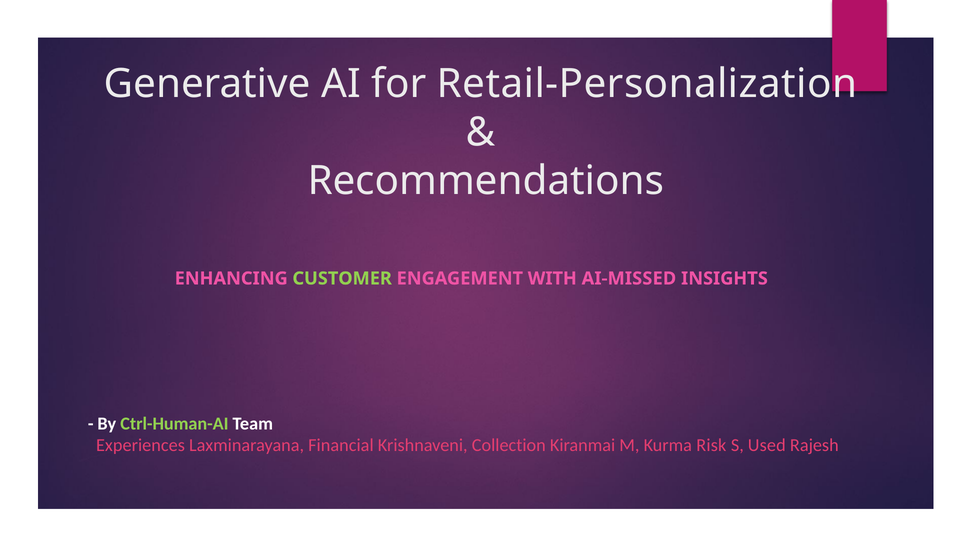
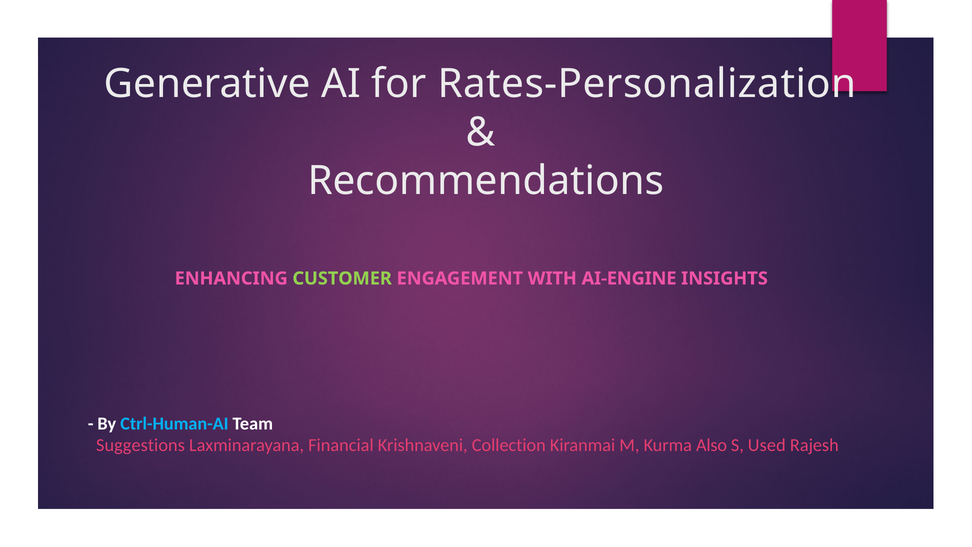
Retail-Personalization: Retail-Personalization -> Rates-Personalization (647, 84)
AI-MISSED: AI-MISSED -> AI-ENGINE (629, 278)
Ctrl-Human-AI colour: light green -> light blue (174, 423)
Experiences: Experiences -> Suggestions (140, 445)
Risk: Risk -> Also (712, 445)
